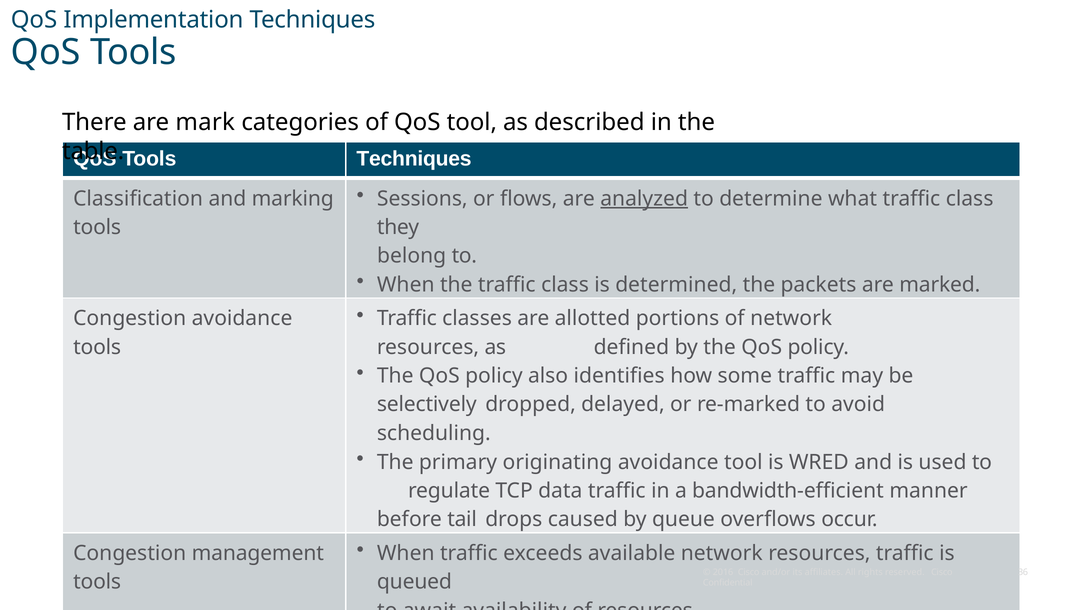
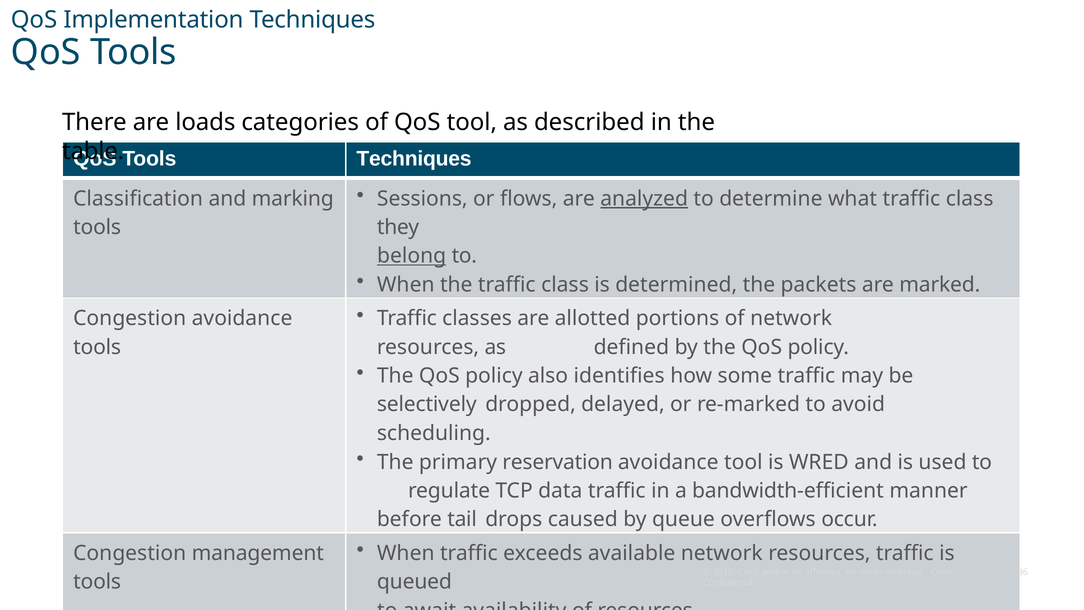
mark: mark -> loads (205, 122)
belong underline: none -> present (412, 256)
originating: originating -> reservation (558, 462)
